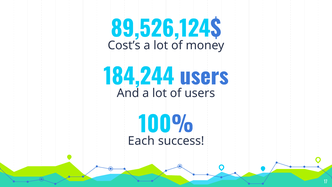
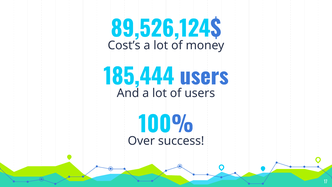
184,244: 184,244 -> 185,444 (139, 77)
Each: Each -> Over (141, 141)
